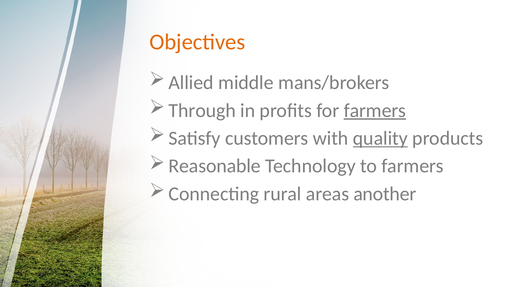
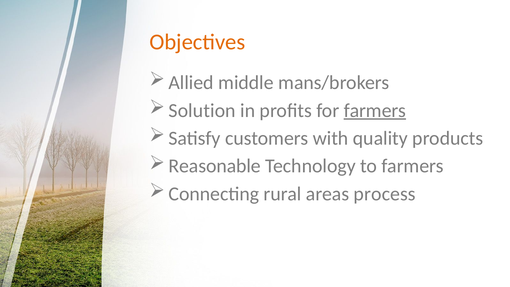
Through: Through -> Solution (202, 110)
quality underline: present -> none (380, 138)
another: another -> process (385, 194)
